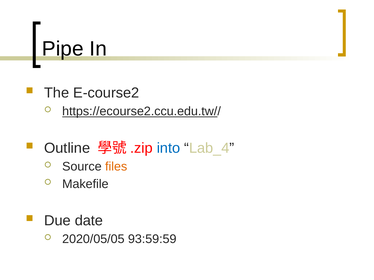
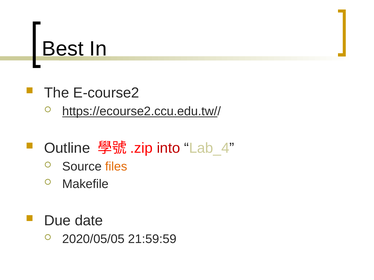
Pipe: Pipe -> Best (63, 49)
into colour: blue -> red (168, 148)
93:59:59: 93:59:59 -> 21:59:59 (152, 240)
